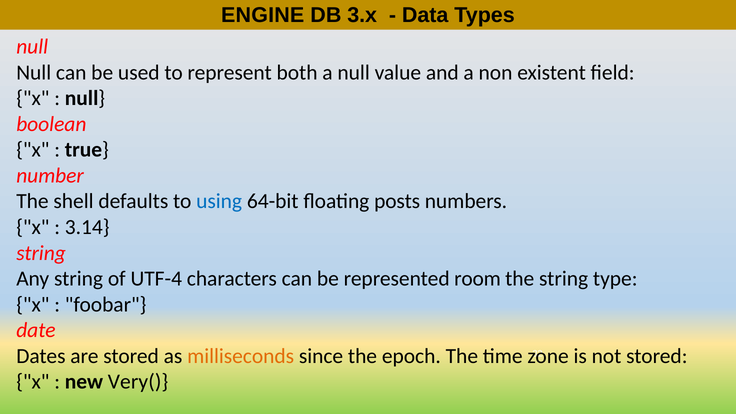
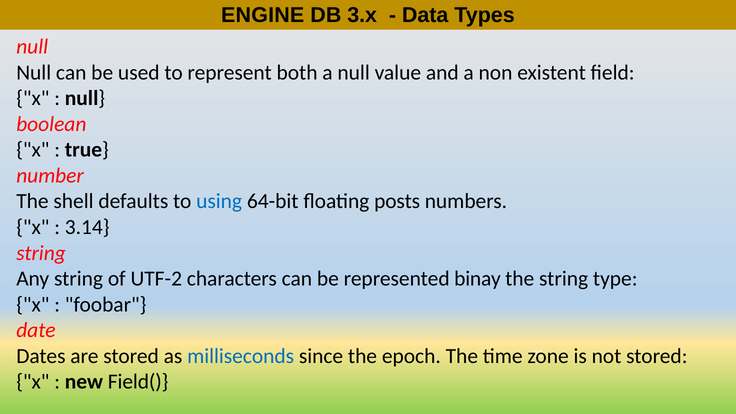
UTF-4: UTF-4 -> UTF-2 (156, 279)
room: room -> binay (477, 279)
milliseconds colour: orange -> blue (241, 356)
Very(: Very( -> Field( (138, 382)
